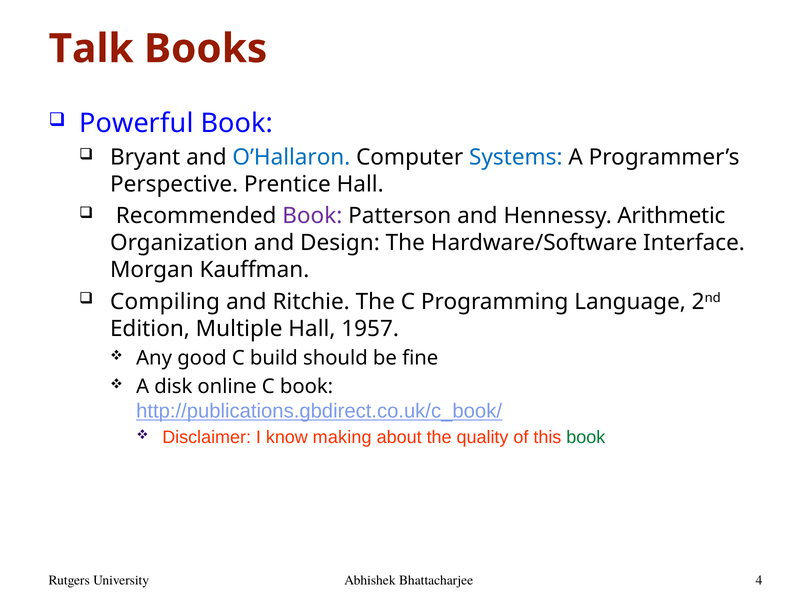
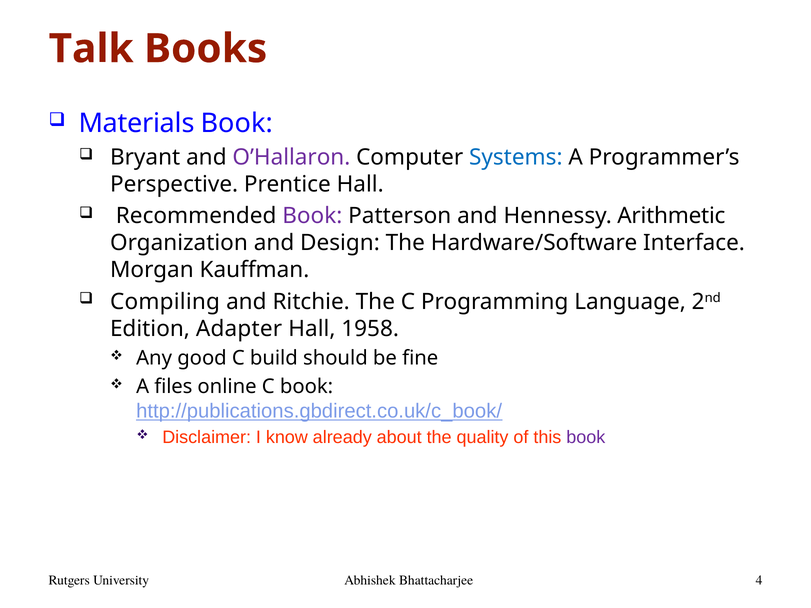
Powerful: Powerful -> Materials (137, 124)
O’Hallaron colour: blue -> purple (291, 157)
Multiple: Multiple -> Adapter (239, 329)
1957: 1957 -> 1958 (370, 329)
disk: disk -> files (173, 387)
making: making -> already (342, 437)
book colour: green -> purple (586, 437)
